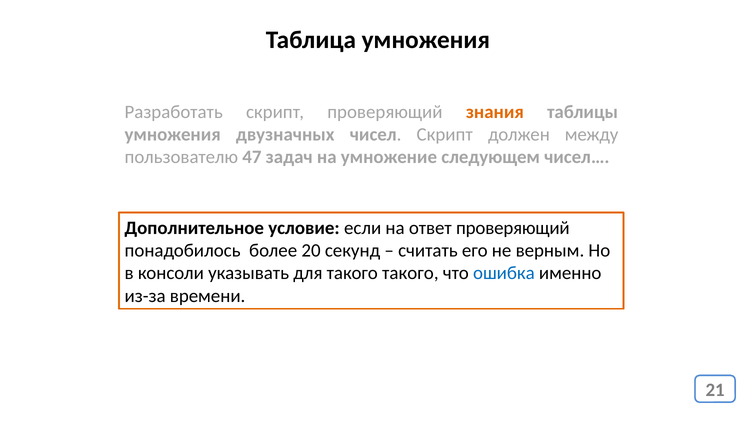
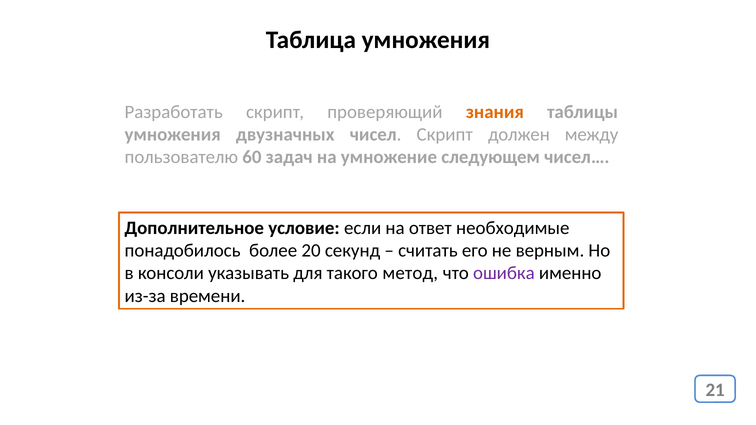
47: 47 -> 60 (252, 157)
ответ проверяющий: проверяющий -> необходимые (513, 228)
такого такого: такого -> метод (410, 273)
ошибка colour: blue -> purple (504, 273)
